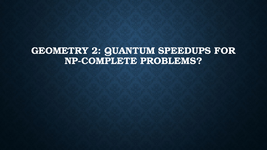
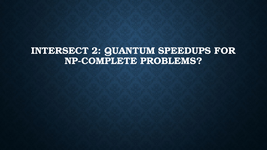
GEOMETRY: GEOMETRY -> INTERSECT (60, 51)
